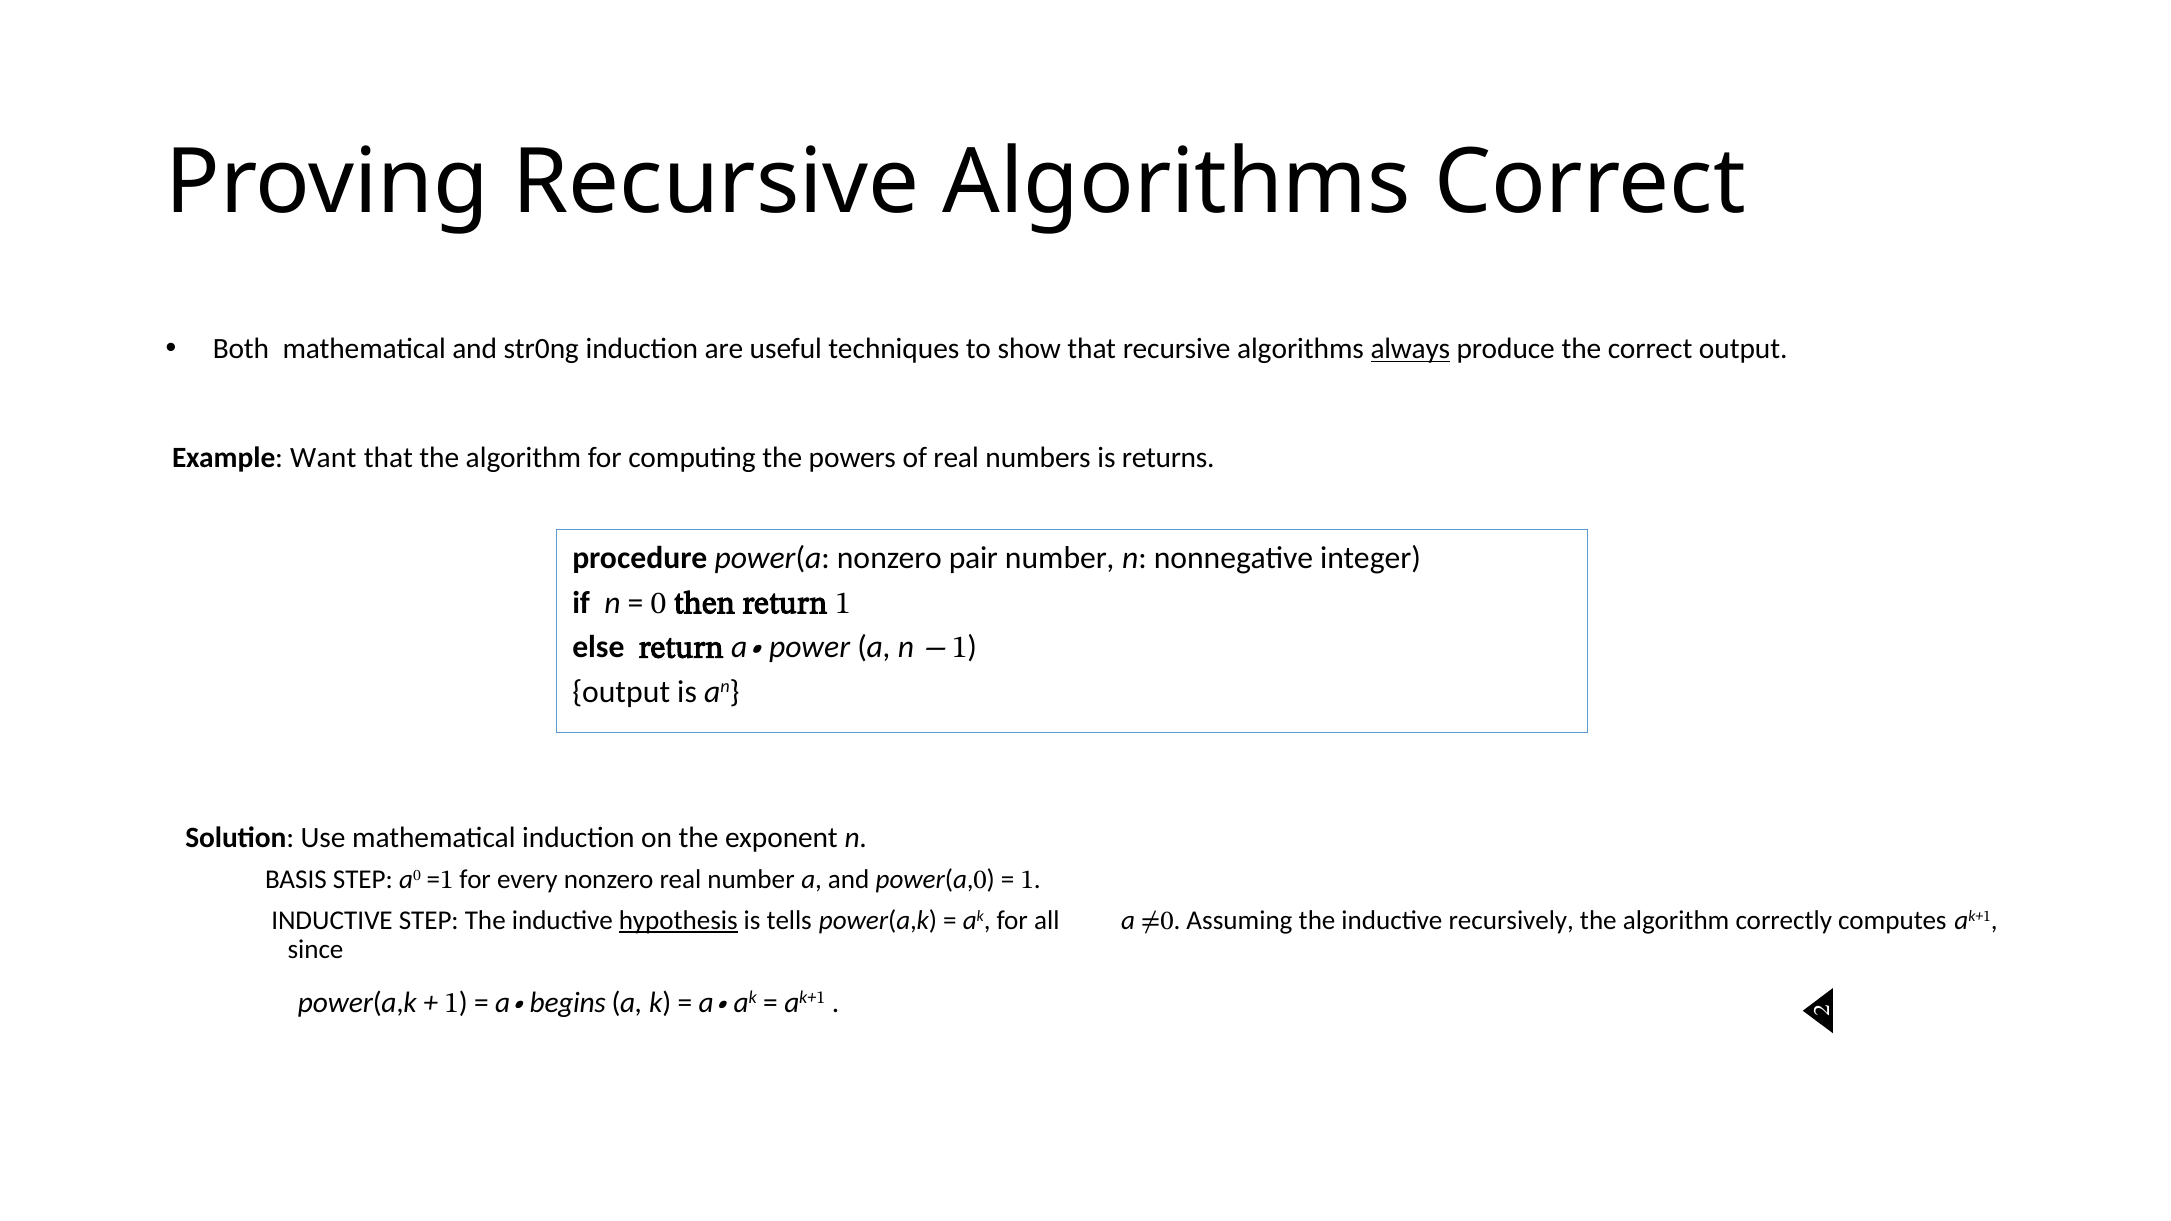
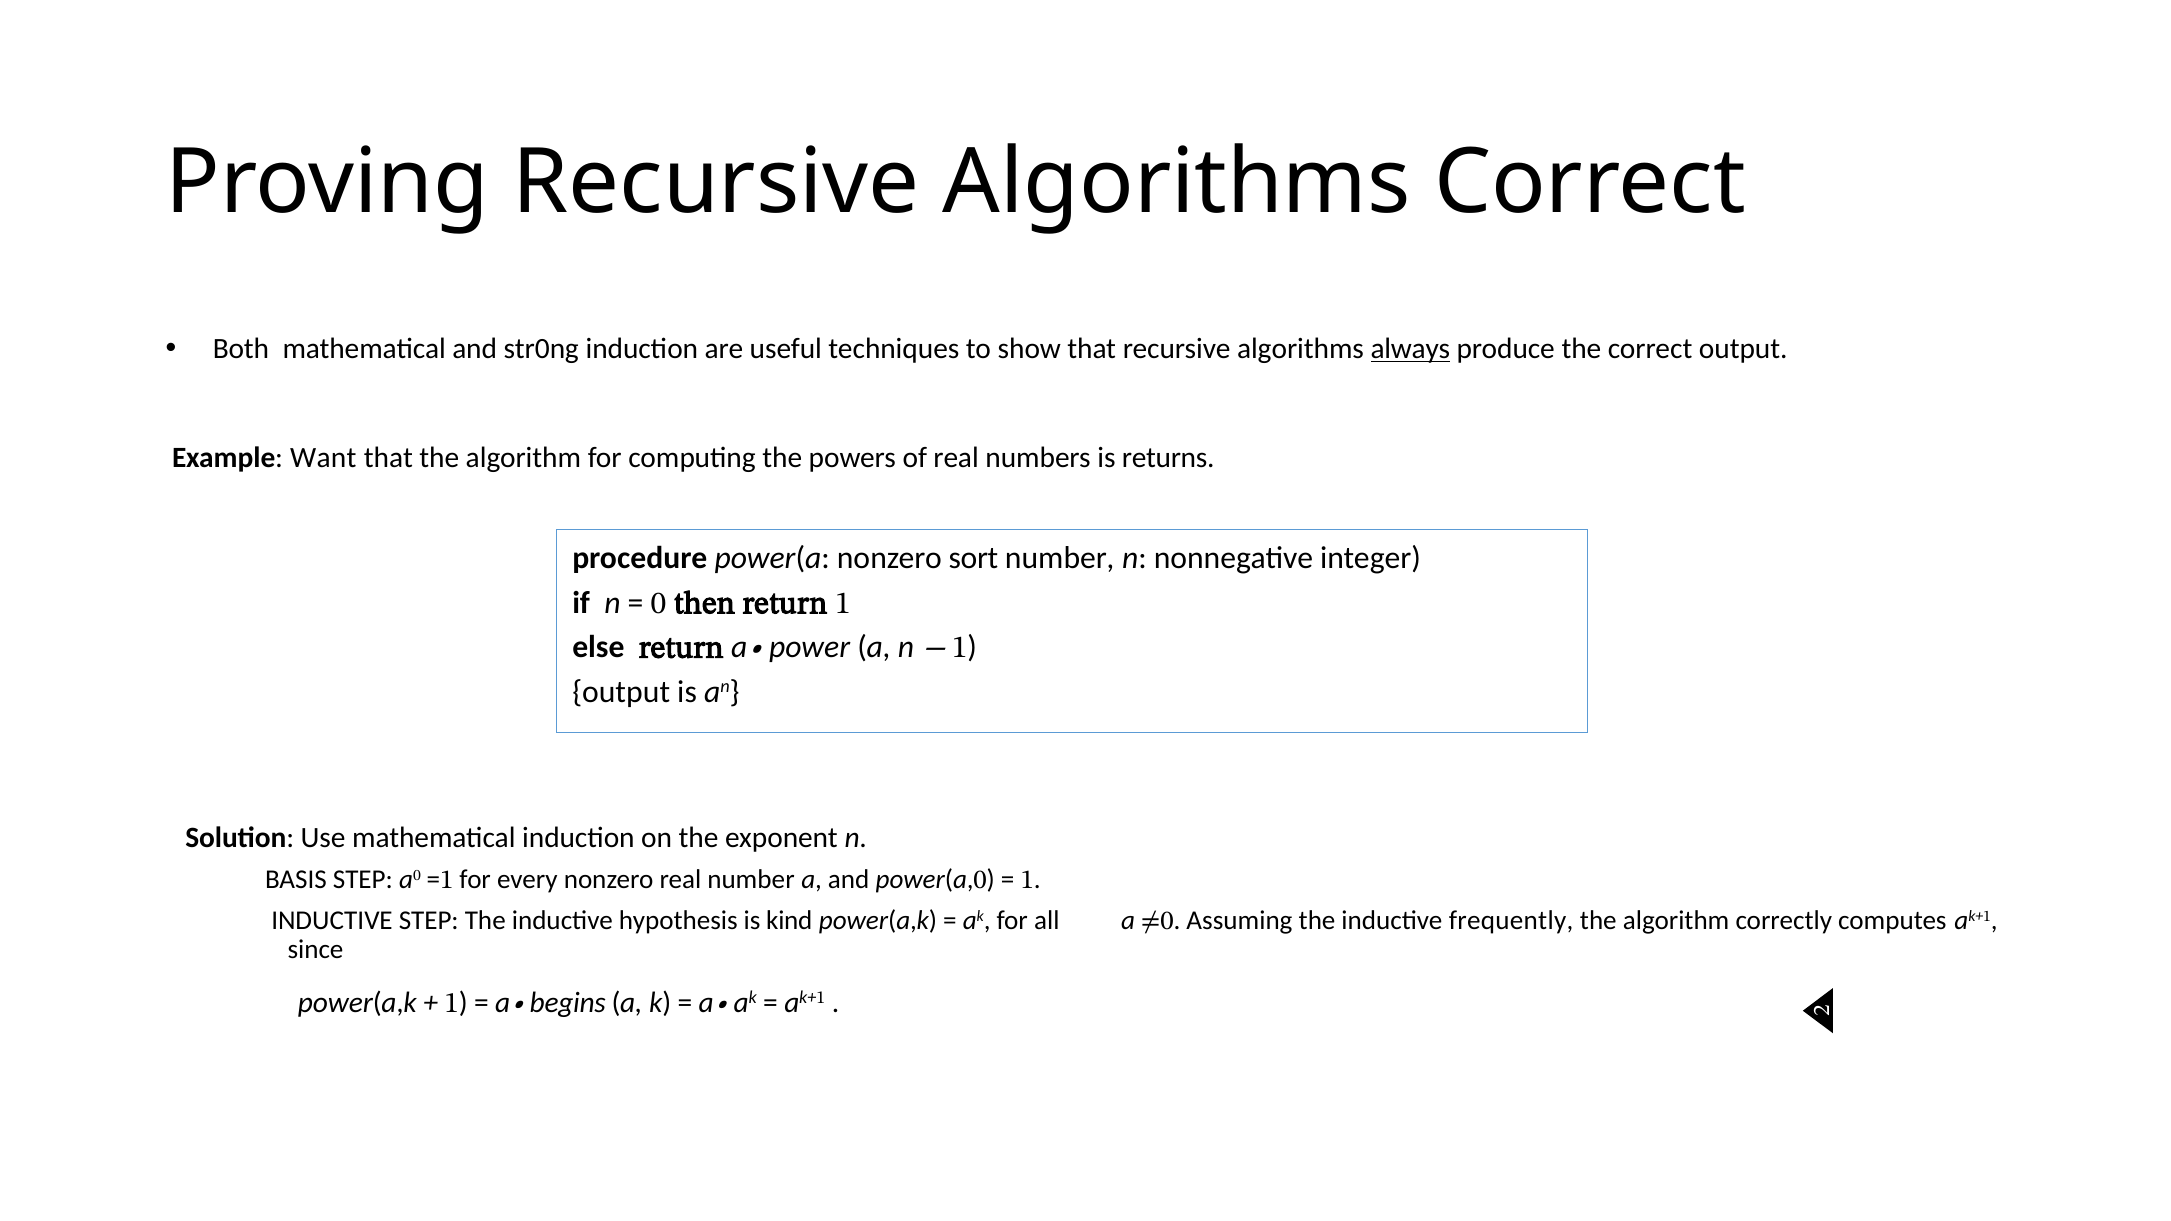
pair: pair -> sort (973, 558)
hypothesis underline: present -> none (678, 921)
tells: tells -> kind (789, 921)
recursively: recursively -> frequently (1511, 921)
